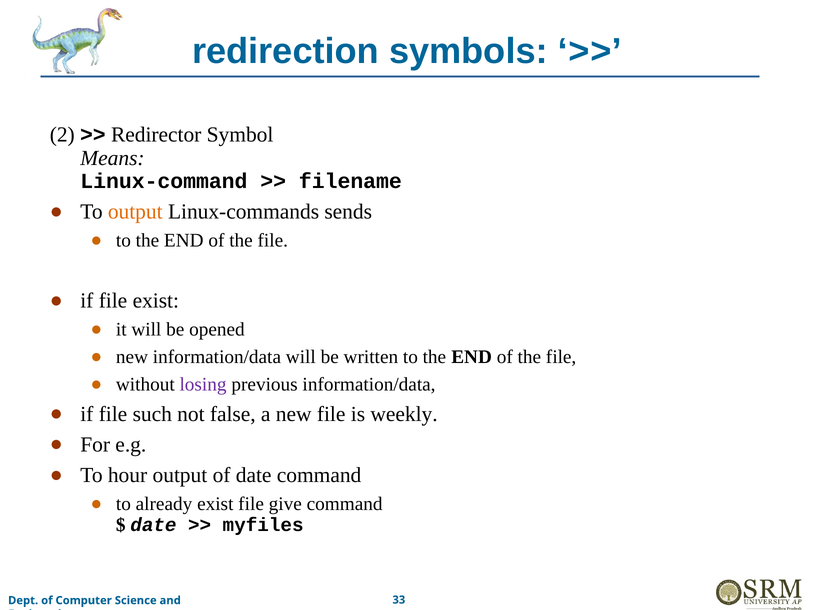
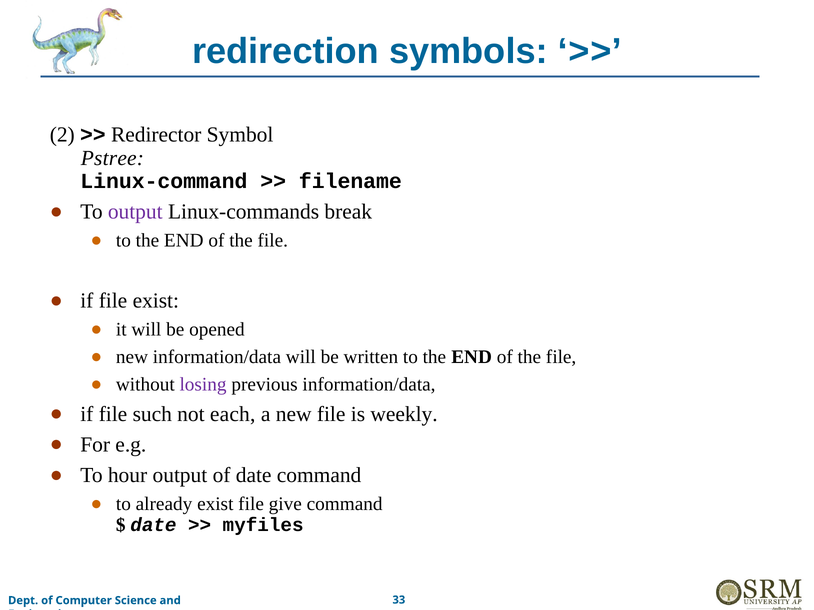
Means: Means -> Pstree (112, 158)
output colour: orange -> purple (135, 212)
sends: sends -> break (348, 212)
false: false -> each (233, 414)
